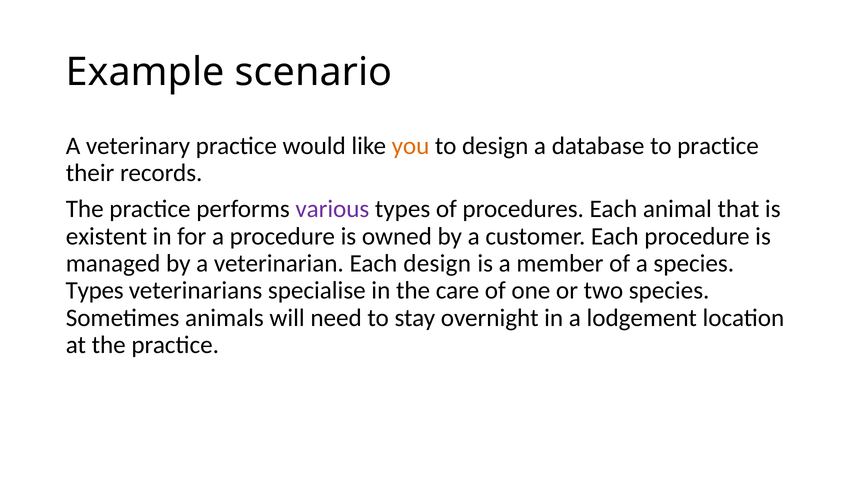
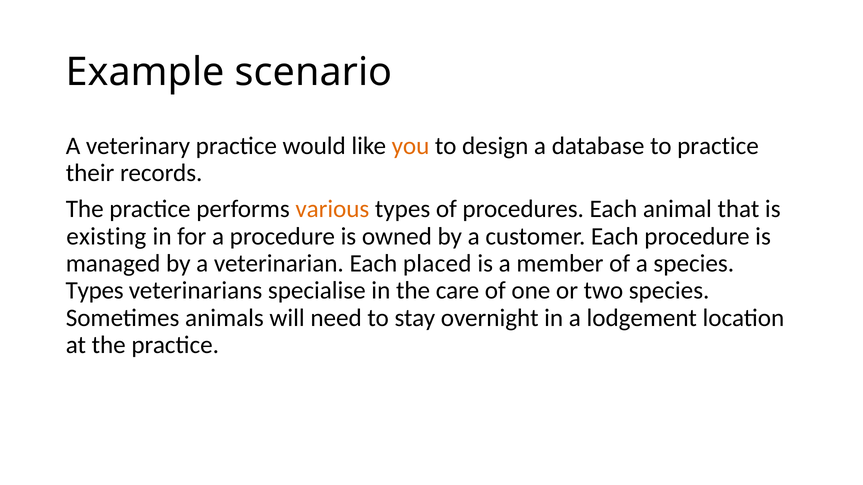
various colour: purple -> orange (332, 209)
existent: existent -> existing (106, 236)
Each design: design -> placed (437, 264)
